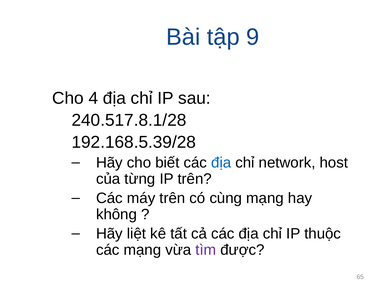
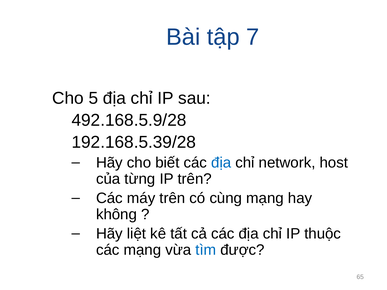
9: 9 -> 7 (253, 37)
4: 4 -> 5 (93, 98)
240.517.8.1/28: 240.517.8.1/28 -> 492.168.5.9/28 (129, 120)
tìm colour: purple -> blue (206, 250)
